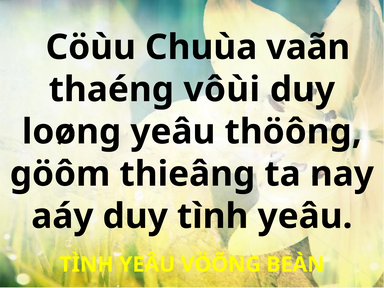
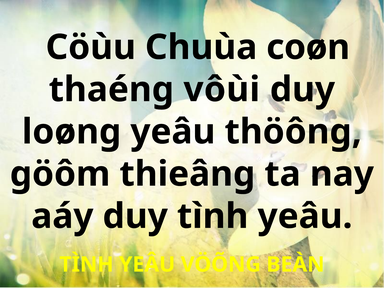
vaãn: vaãn -> coøn (308, 47)
